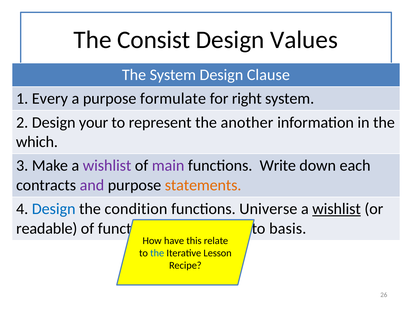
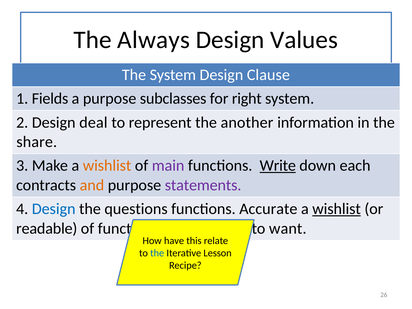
Consist: Consist -> Always (154, 40)
Every: Every -> Fields (50, 99)
formulate: formulate -> subclasses (173, 99)
your: your -> deal (93, 122)
which: which -> share (37, 142)
wishlist colour: purple -> orange (107, 166)
Write underline: none -> present (278, 166)
and colour: purple -> orange (92, 185)
statements colour: orange -> purple (203, 185)
condition: condition -> questions (136, 209)
Universe: Universe -> Accurate (268, 209)
basis: basis -> want (288, 229)
